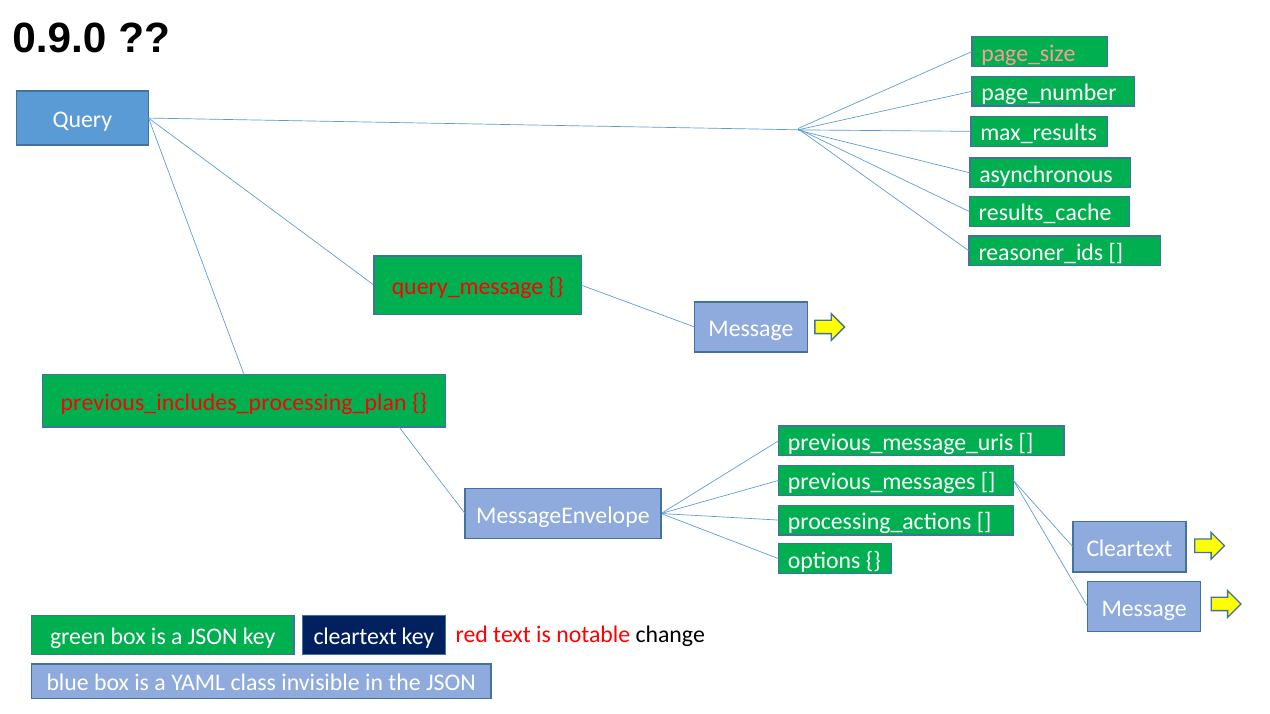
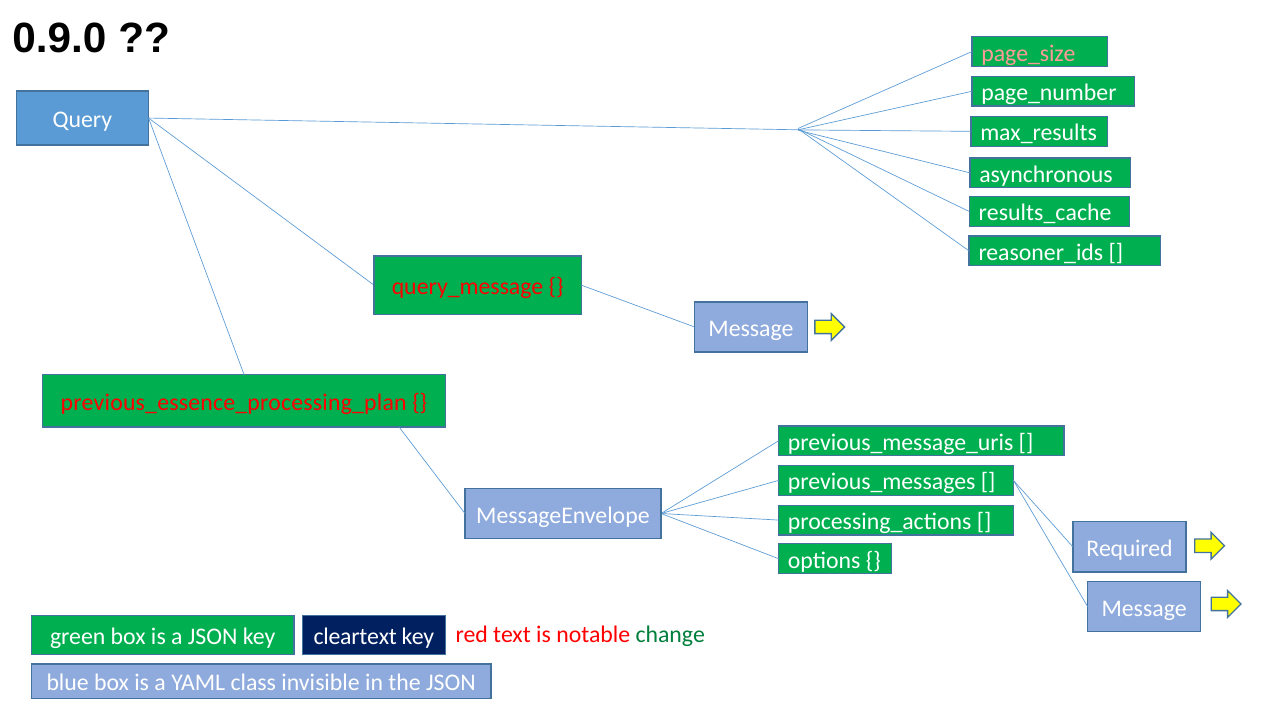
previous_includes_processing_plan: previous_includes_processing_plan -> previous_essence_processing_plan (234, 403)
Cleartext: Cleartext -> Required (1129, 549)
change colour: black -> green (670, 635)
